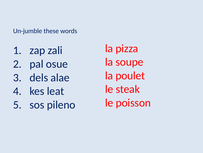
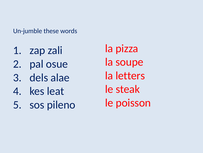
poulet: poulet -> letters (130, 75)
